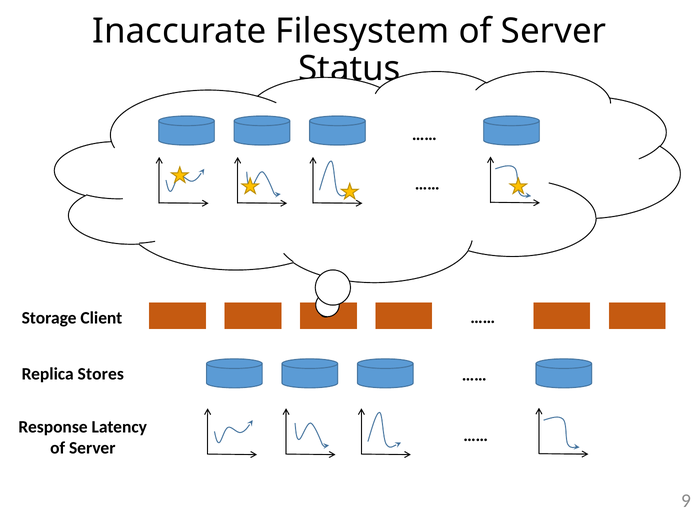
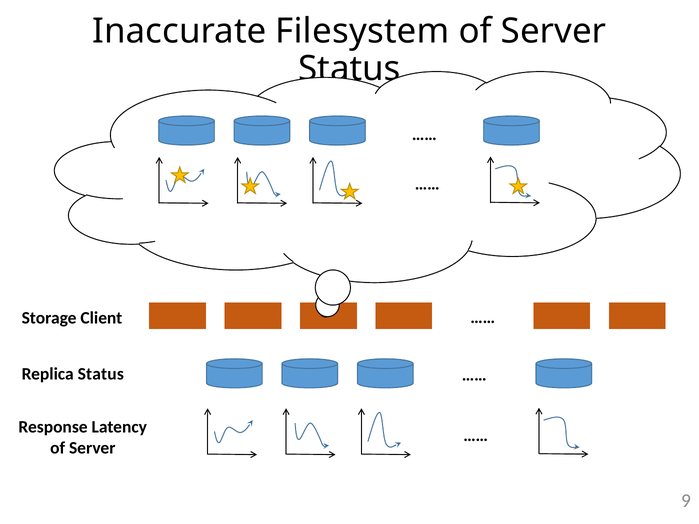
Replica Stores: Stores -> Status (101, 374)
